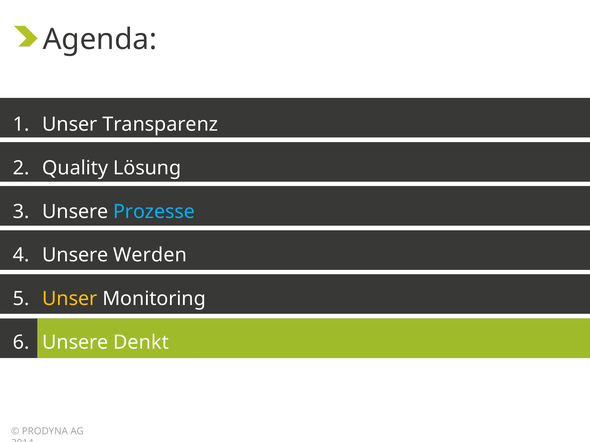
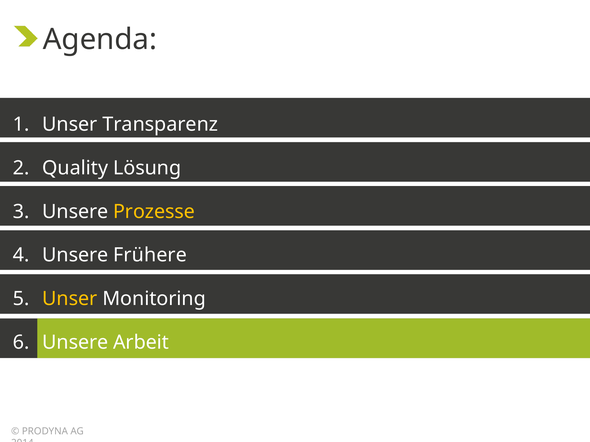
Prozesse colour: light blue -> yellow (154, 212)
Werden: Werden -> Frühere (150, 255)
Denkt: Denkt -> Arbeit (141, 343)
